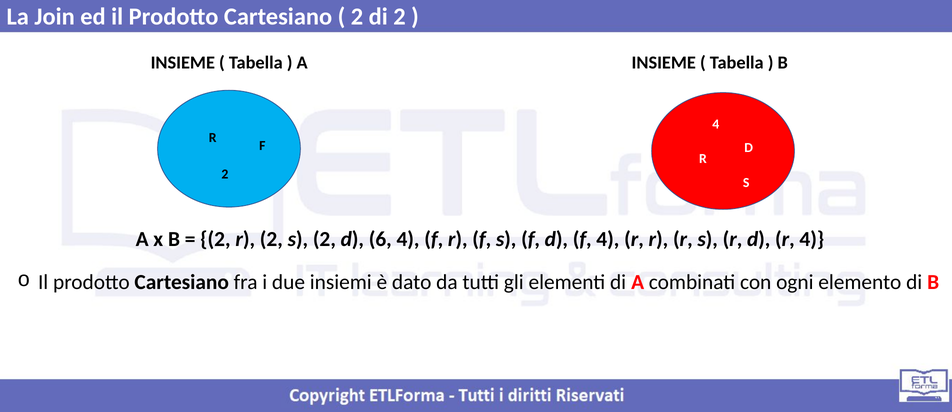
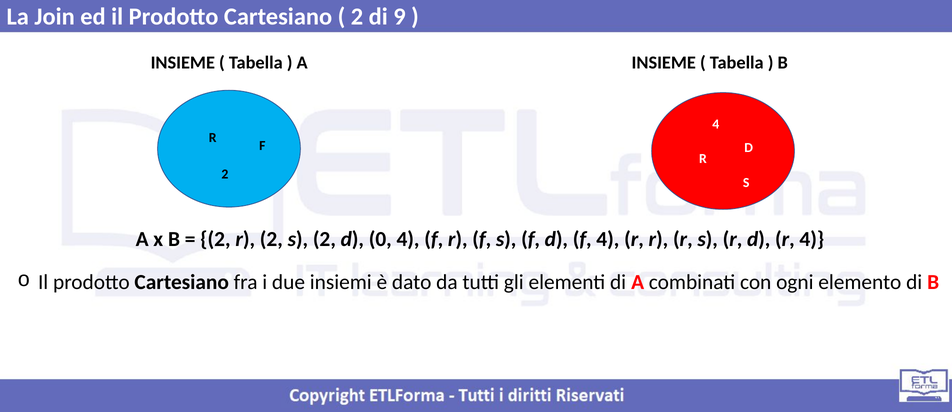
di 2: 2 -> 9 (399, 17)
6: 6 -> 0 (380, 239)
